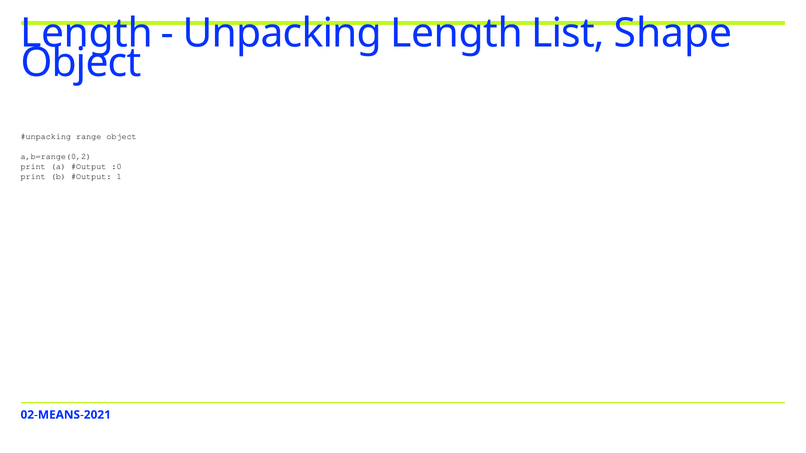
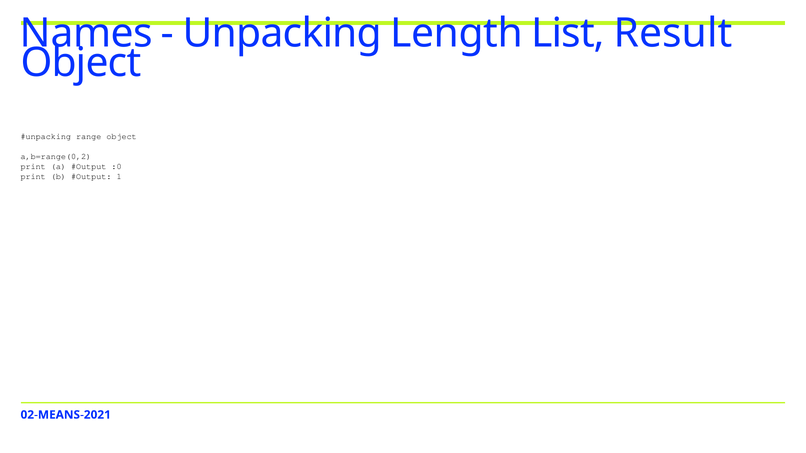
Length: Length -> Names (86, 33)
Shape: Shape -> Result (673, 33)
